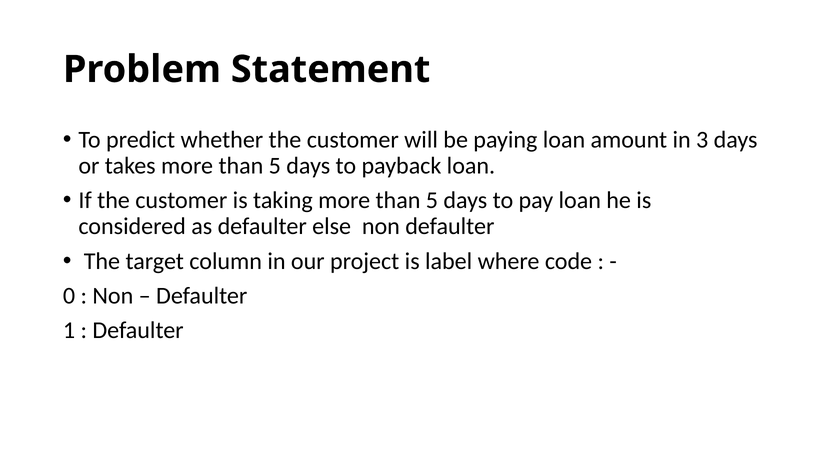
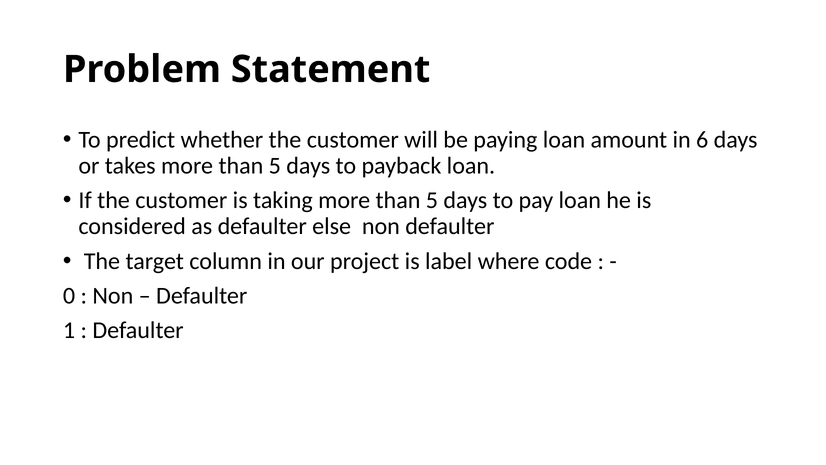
3: 3 -> 6 (702, 140)
